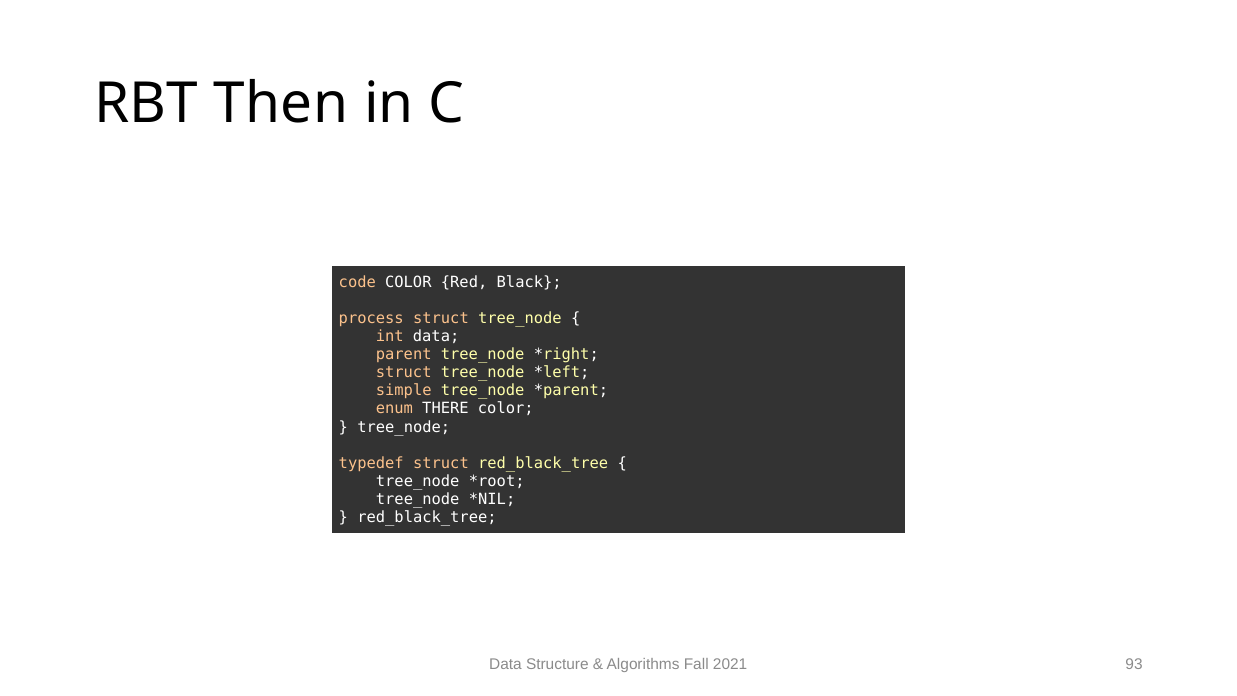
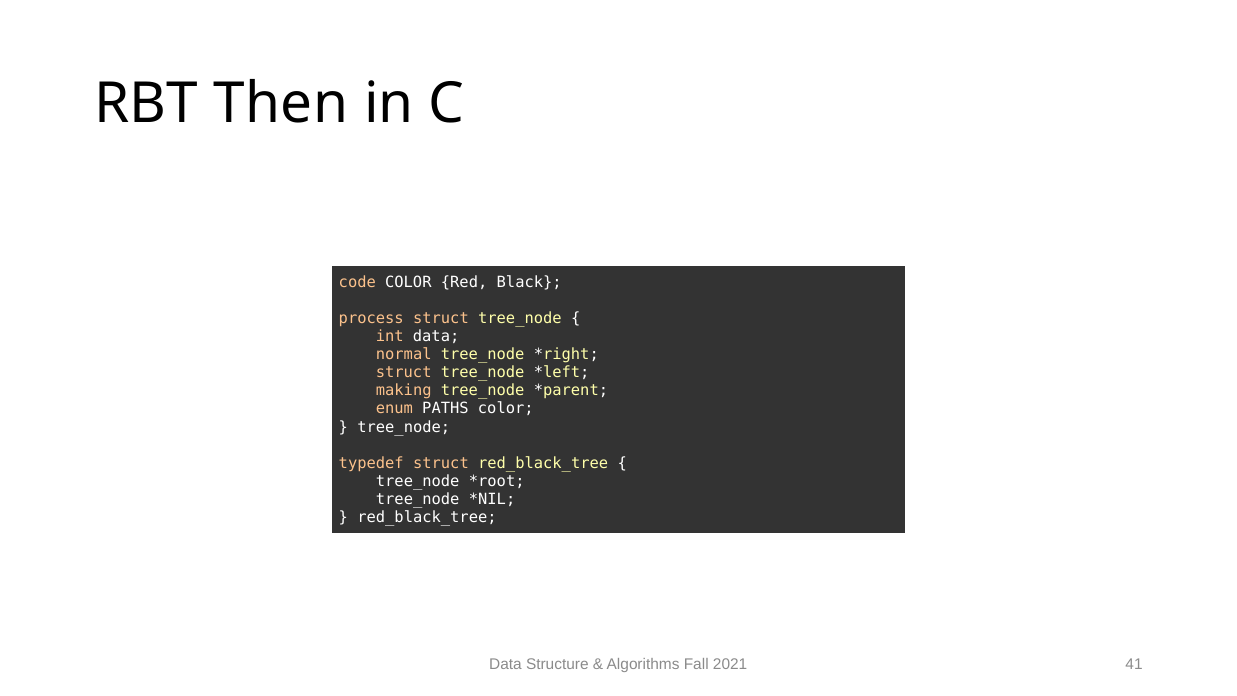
parent: parent -> normal (404, 354)
simple: simple -> making (404, 391)
THERE: THERE -> PATHS (445, 409)
93: 93 -> 41 (1134, 664)
